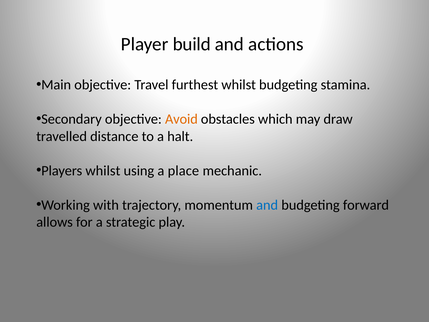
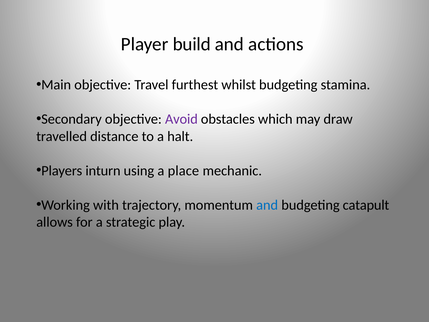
Avoid colour: orange -> purple (181, 119)
Players whilst: whilst -> inturn (103, 171)
forward: forward -> catapult (366, 205)
